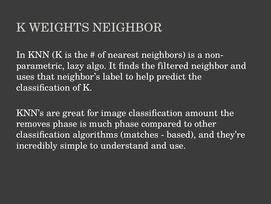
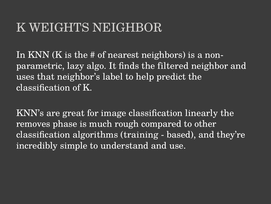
amount: amount -> linearly (202, 113)
much phase: phase -> rough (127, 123)
matches: matches -> training (140, 134)
